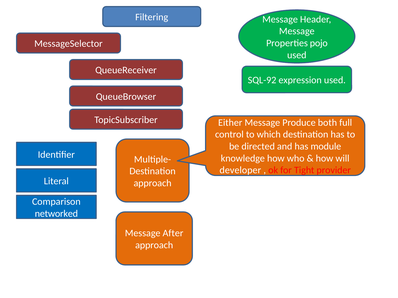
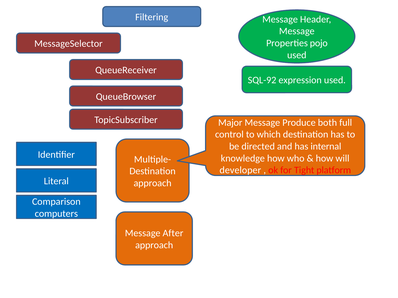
Either: Either -> Major (230, 123)
module: module -> internal (326, 147)
provider: provider -> platform (334, 170)
networked: networked -> computers (56, 214)
